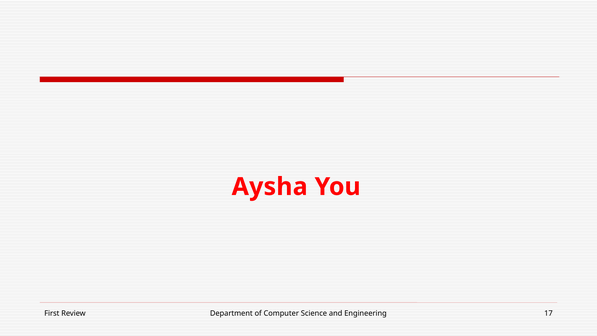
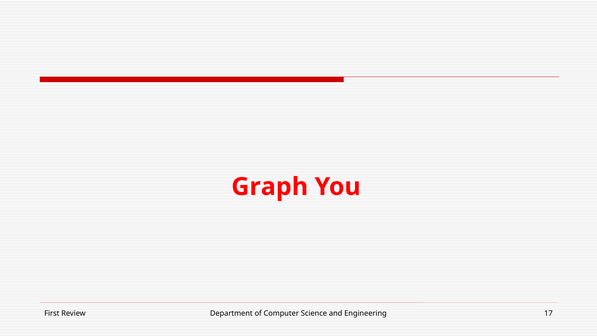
Aysha: Aysha -> Graph (270, 187)
